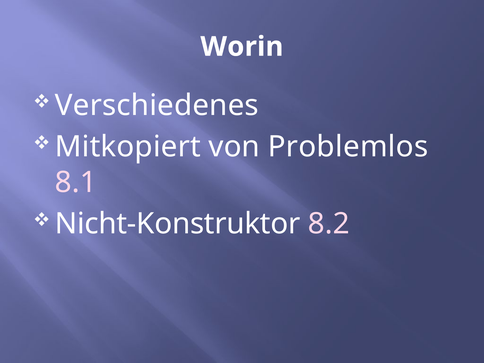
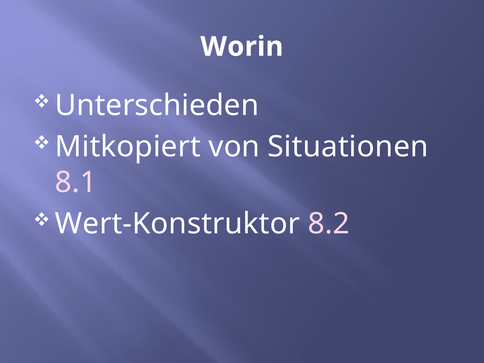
Verschiedenes: Verschiedenes -> Unterschieden (157, 105)
Problemlos: Problemlos -> Situationen (348, 147)
Nicht-Konstruktor: Nicht-Konstruktor -> Wert-Konstruktor (177, 224)
